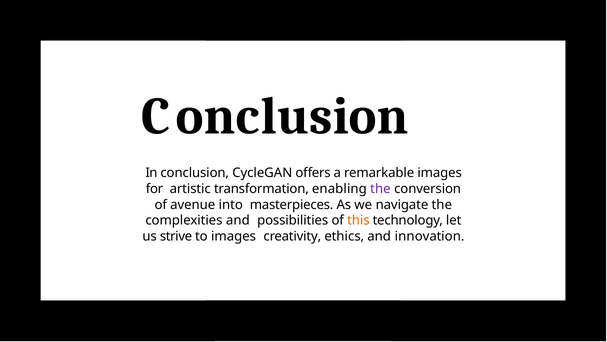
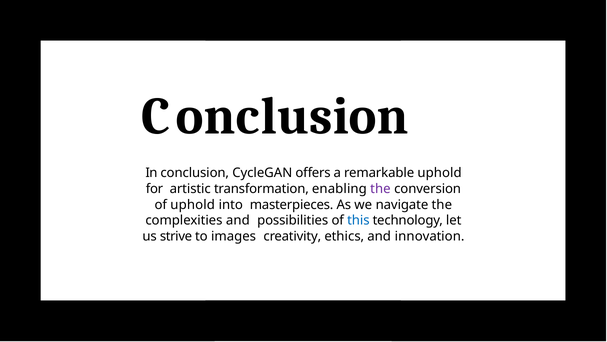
remarkable images: images -> uphold (440, 173)
of avenue: avenue -> uphold (193, 205)
this colour: orange -> blue (358, 220)
